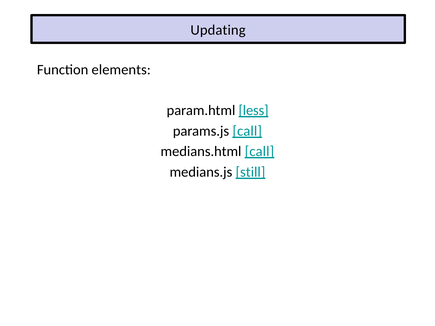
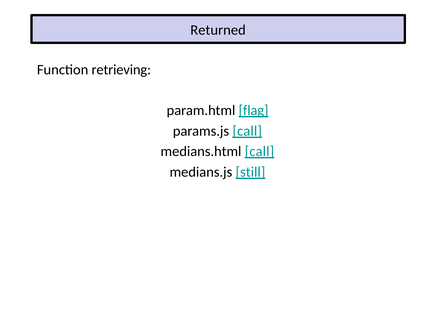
Updating: Updating -> Returned (218, 30)
elements: elements -> retrieving (121, 70)
less: less -> flag (254, 110)
